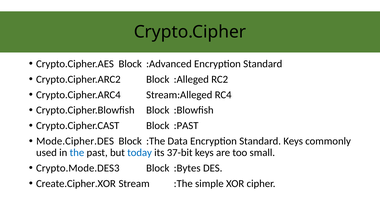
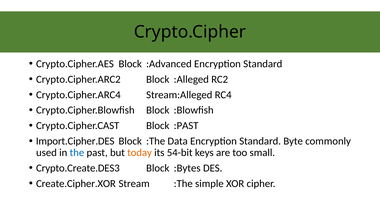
Mode.Cipher.DES: Mode.Cipher.DES -> Import.Cipher.DES (75, 142)
Standard Keys: Keys -> Byte (293, 142)
today colour: blue -> orange (140, 153)
37-bit: 37-bit -> 54-bit (180, 153)
Crypto.Mode.DES3: Crypto.Mode.DES3 -> Crypto.Create.DES3 (78, 169)
